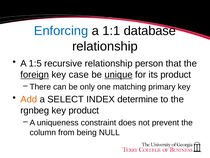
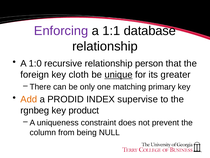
Enforcing colour: blue -> purple (61, 31)
1:5: 1:5 -> 1:0 (35, 63)
foreign underline: present -> none (35, 75)
case: case -> cloth (79, 75)
its product: product -> greater (176, 75)
SELECT: SELECT -> PRODID (66, 99)
determine: determine -> supervise (138, 99)
